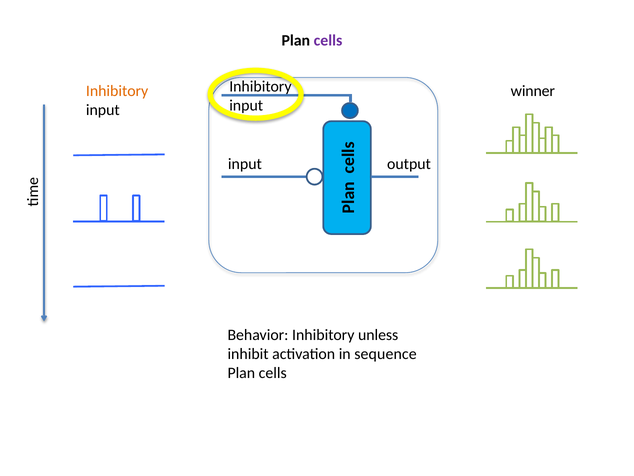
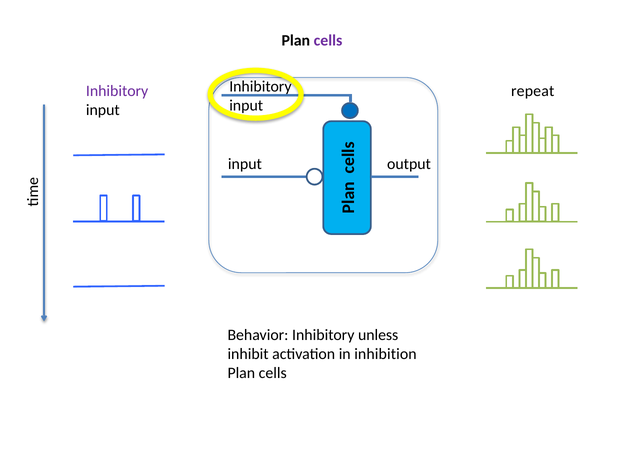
Inhibitory colour: orange -> purple (117, 91)
winner: winner -> repeat (533, 91)
sequence: sequence -> inhibition (385, 354)
